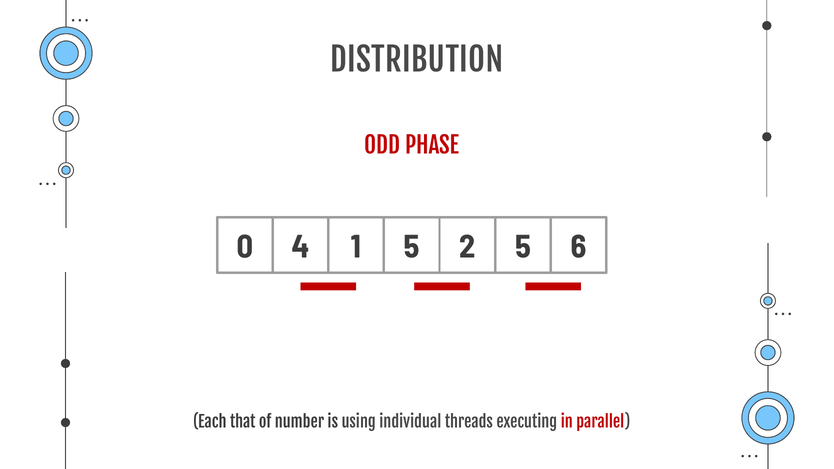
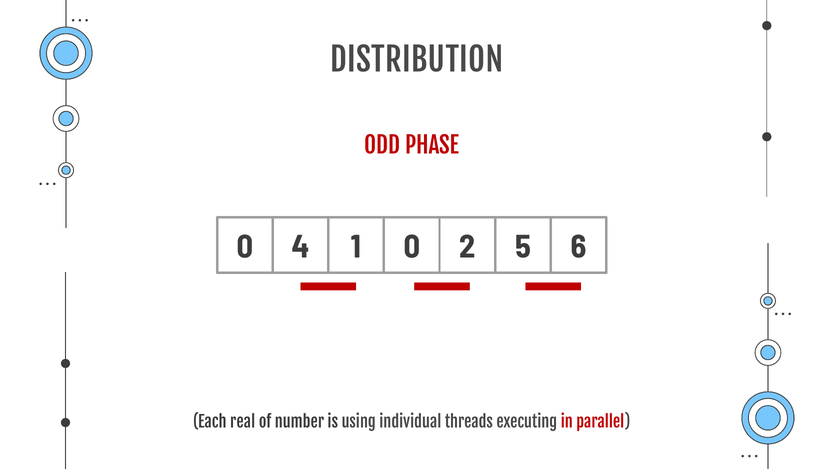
1 5: 5 -> 0 (412, 247)
that: that -> real (243, 423)
